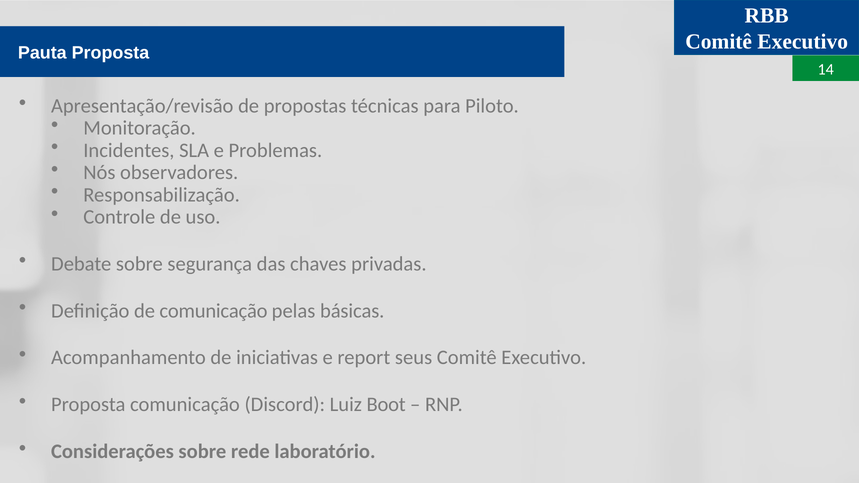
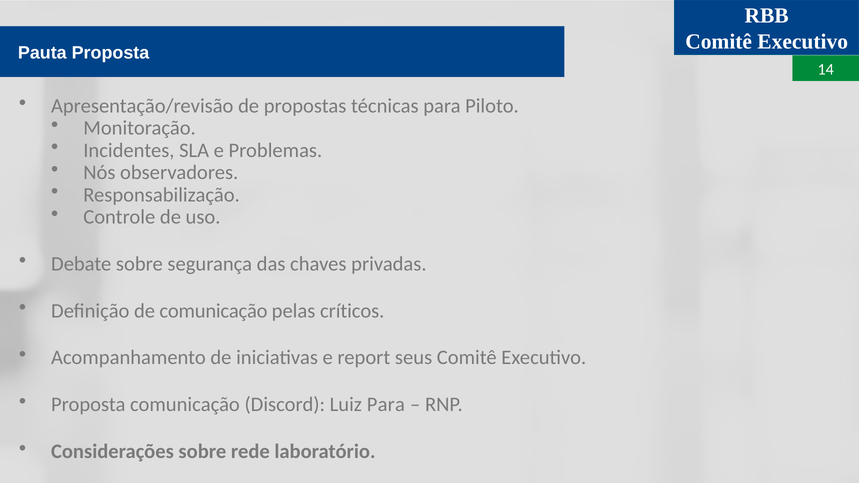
básicas: básicas -> críticos (352, 311)
Luiz Boot: Boot -> Para (386, 405)
